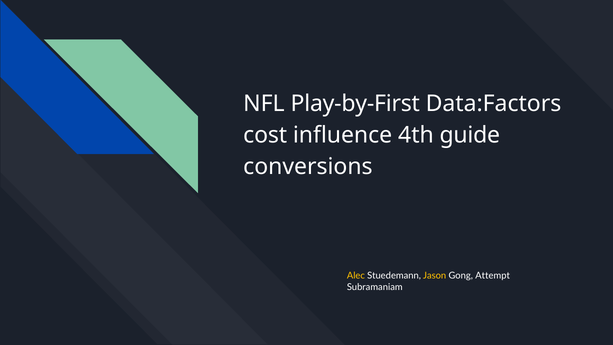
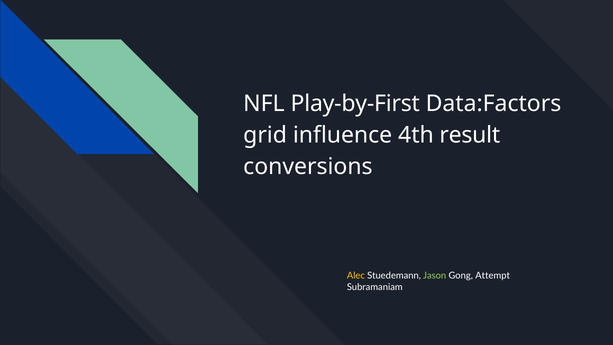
cost: cost -> grid (265, 135)
guide: guide -> result (470, 135)
Jason colour: yellow -> light green (435, 275)
